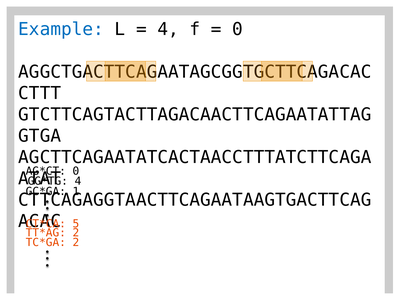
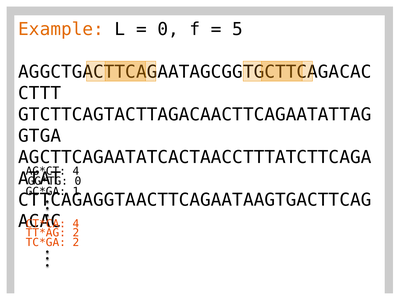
Example colour: blue -> orange (61, 29)
4: 4 -> 0 (168, 29)
0: 0 -> 5 (238, 29)
0: 0 -> 4 (76, 171)
4: 4 -> 0 (78, 181)
5: 5 -> 4 (76, 224)
